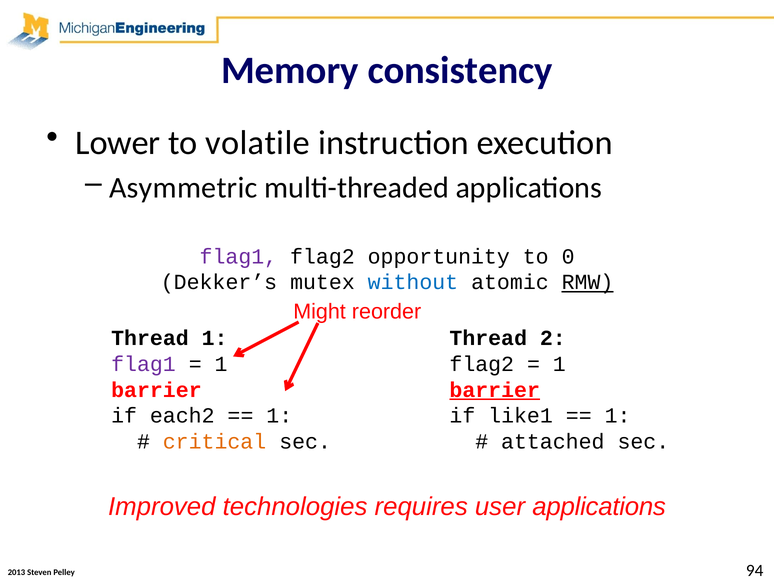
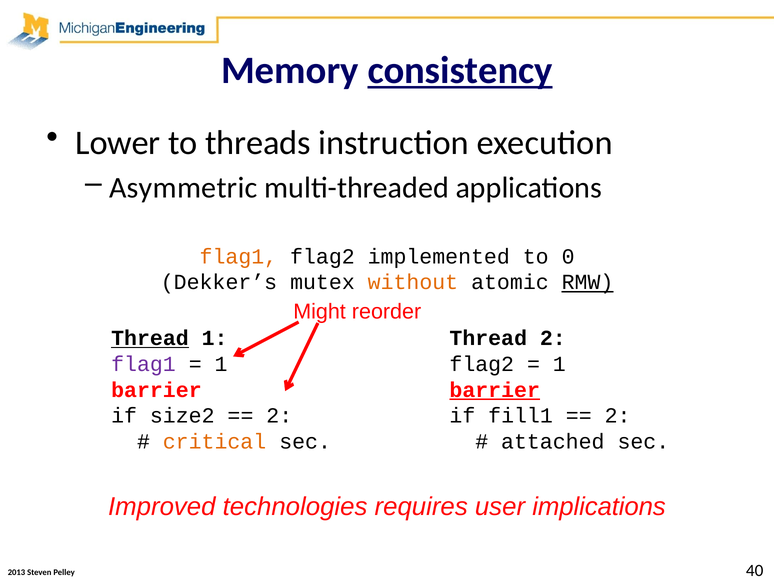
consistency underline: none -> present (460, 70)
volatile: volatile -> threads (258, 143)
flag1 colour: purple -> orange (238, 256)
opportunity: opportunity -> implemented (439, 256)
without colour: blue -> orange (413, 282)
Thread underline: none -> present (150, 338)
each2: each2 -> size2 (182, 415)
1: 1 -> 2 (279, 415)
like1: like1 -> fill1 (521, 415)
1: 1 -> 2 (618, 415)
user applications: applications -> implications (599, 506)
94: 94 -> 40 (755, 570)
